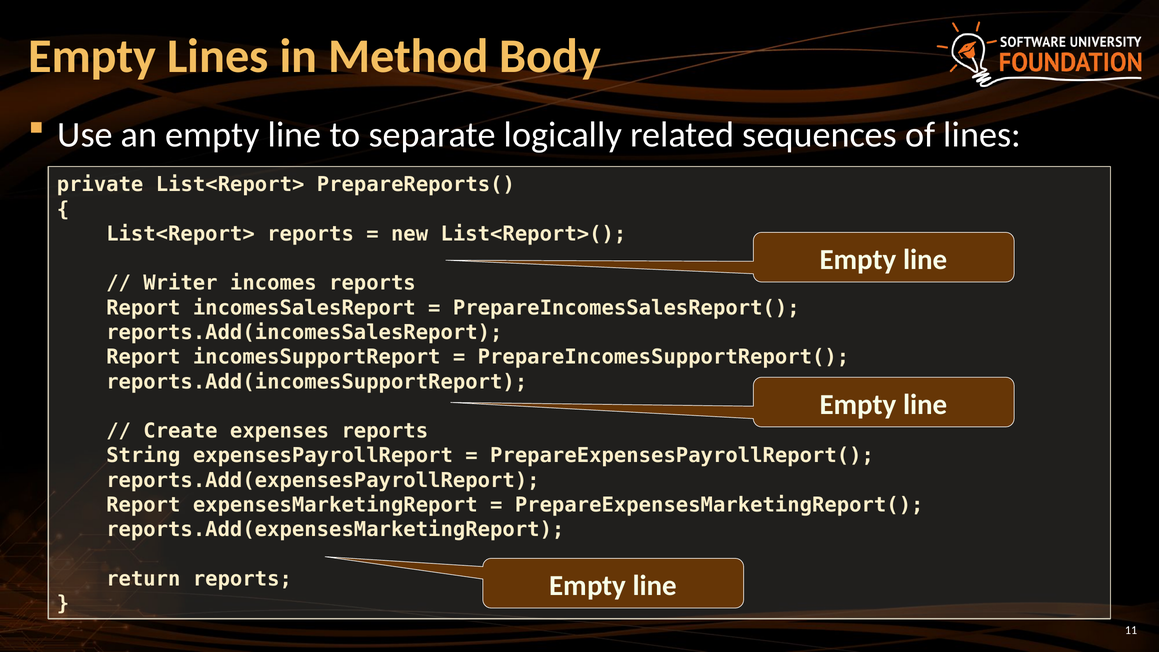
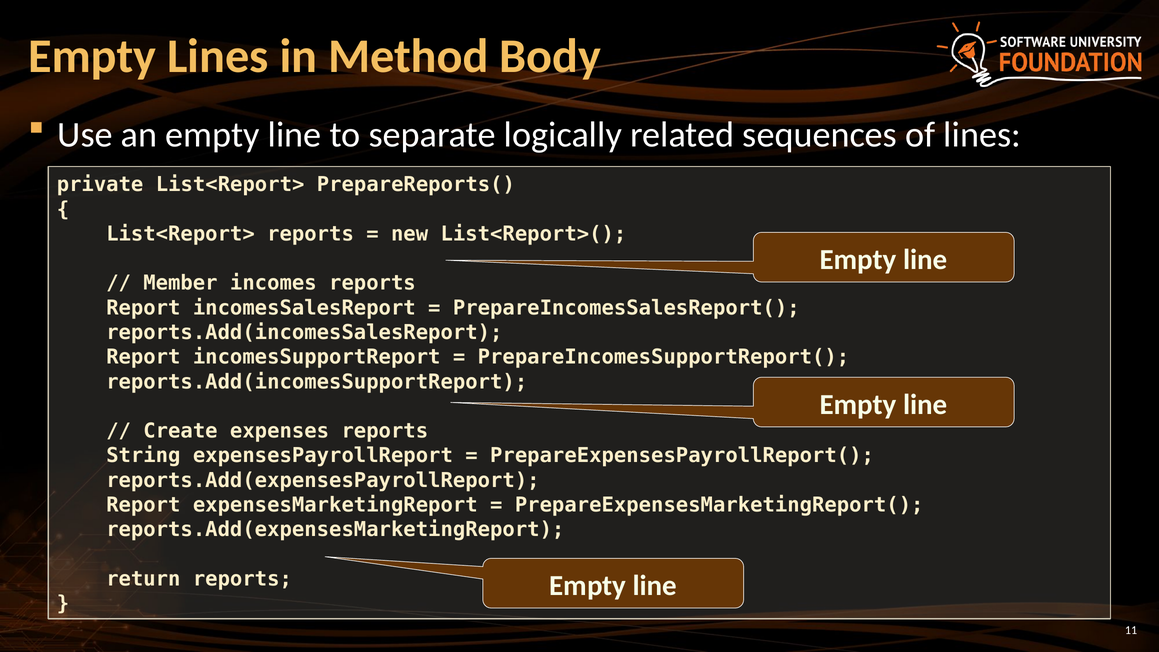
Writer: Writer -> Member (180, 283)
